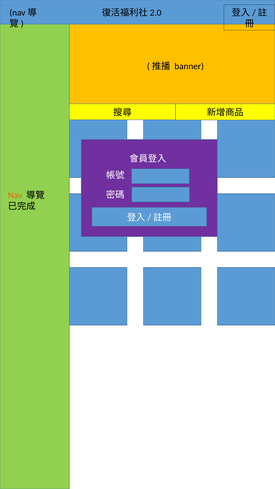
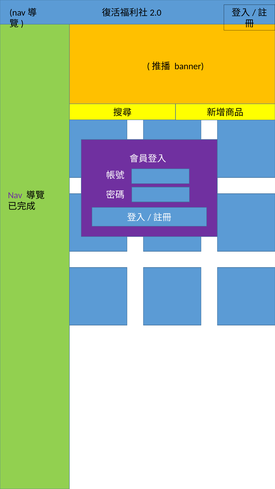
Nav colour: orange -> purple (15, 195)
